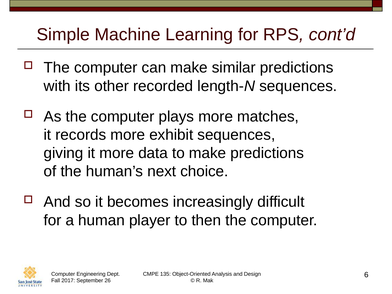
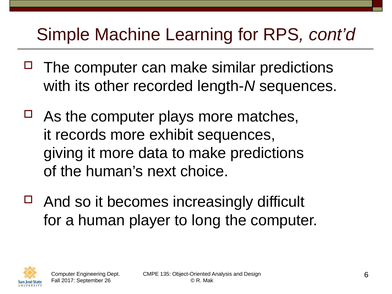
then: then -> long (206, 220)
